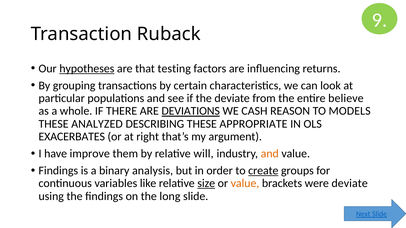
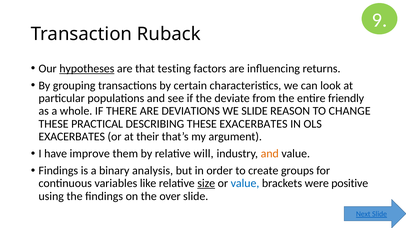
believe: believe -> friendly (346, 98)
DEVIATIONS underline: present -> none (191, 111)
WE CASH: CASH -> SLIDE (255, 111)
MODELS: MODELS -> CHANGE (350, 111)
ANALYZED: ANALYZED -> PRACTICAL (97, 124)
THESE APPROPRIATE: APPROPRIATE -> EXACERBATES (254, 124)
right: right -> their (148, 137)
create underline: present -> none (263, 171)
value colour: orange -> blue (245, 184)
were deviate: deviate -> positive (350, 184)
long: long -> over (170, 196)
